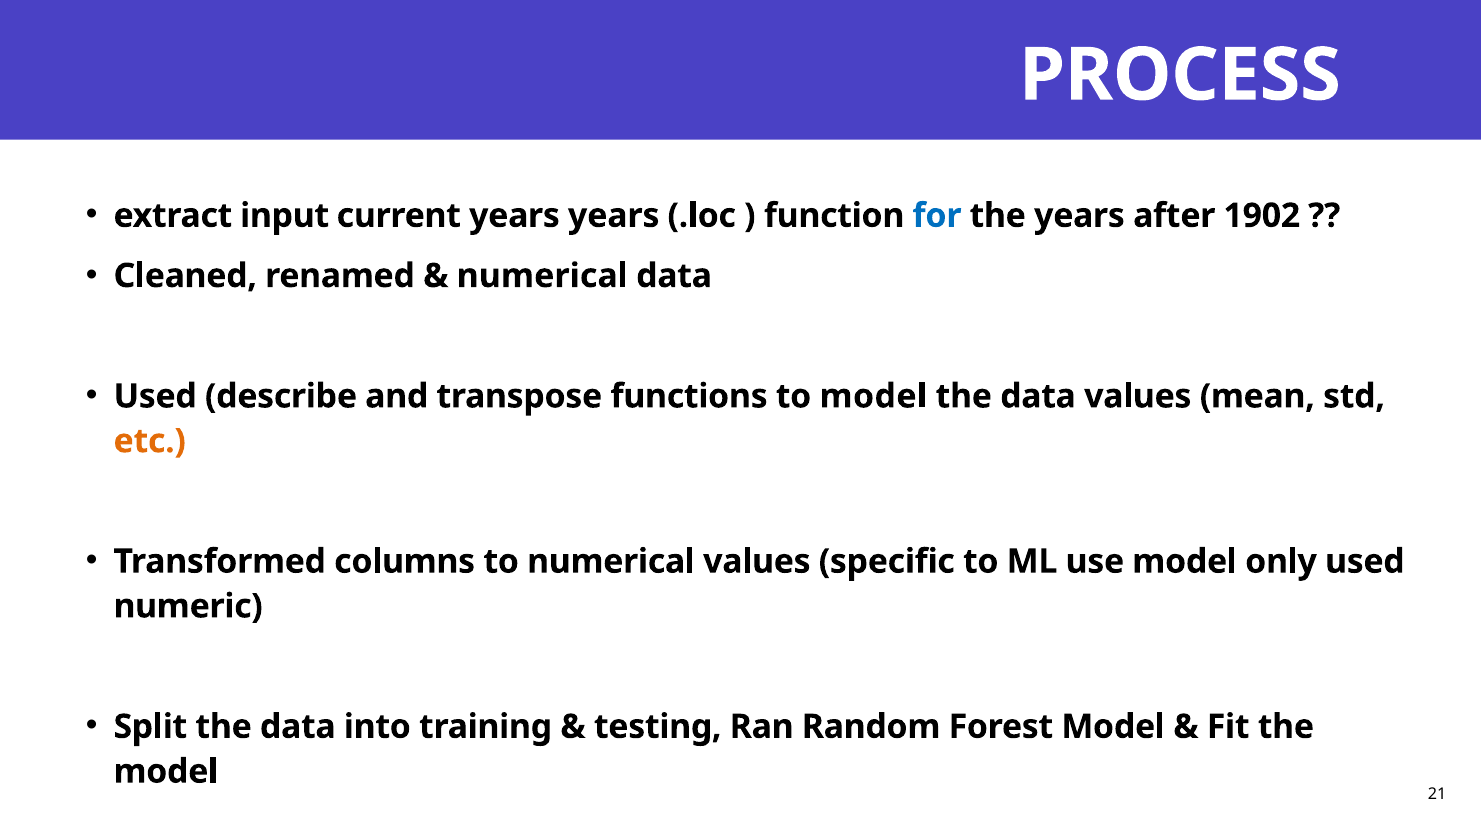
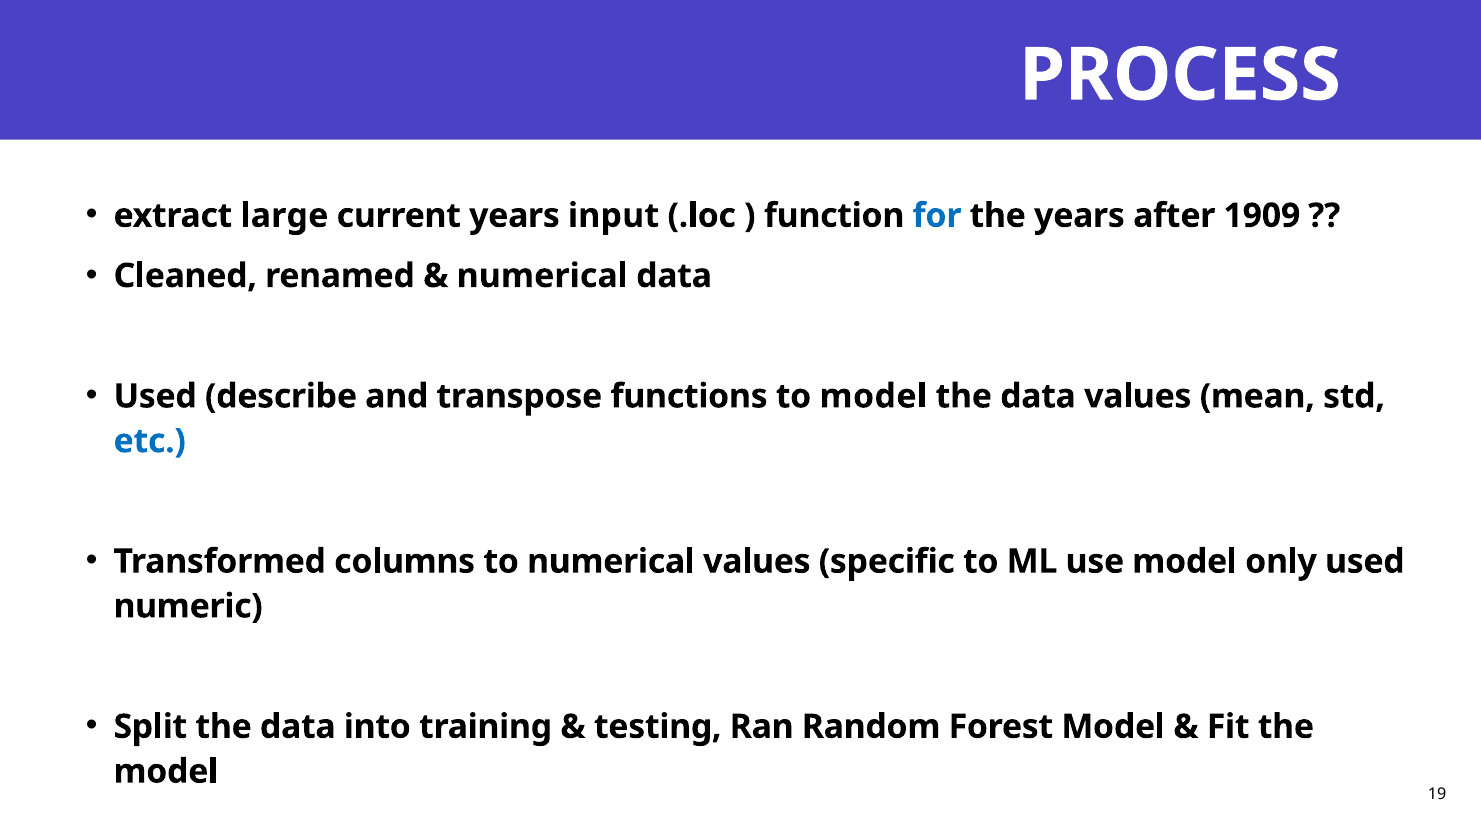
input: input -> large (284, 216)
years years: years -> input (614, 216)
1902: 1902 -> 1909 (1262, 216)
etc colour: orange -> blue (150, 441)
21: 21 -> 19 (1437, 794)
